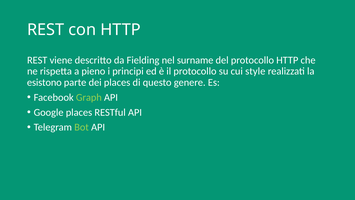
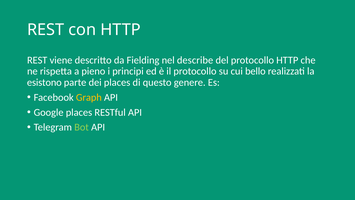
surname: surname -> describe (195, 60)
style: style -> bello (255, 71)
Graph colour: light green -> yellow (89, 97)
